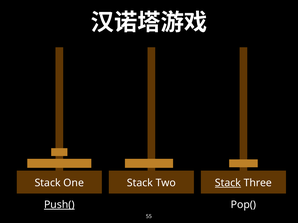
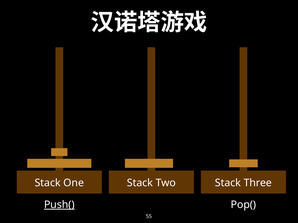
Stack underline: present -> none (228, 183)
